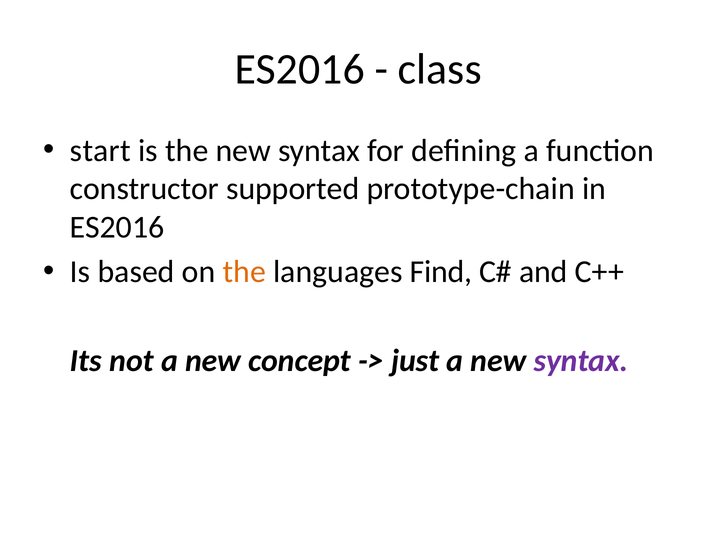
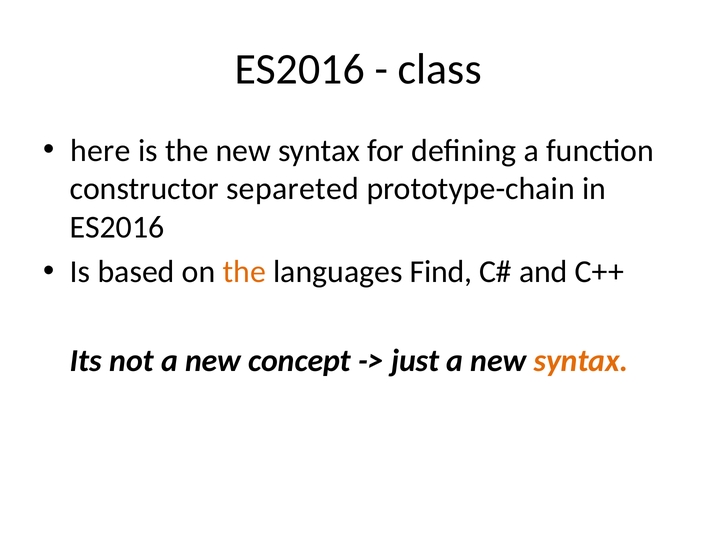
start: start -> here (100, 150)
supported: supported -> separeted (293, 189)
syntax colour: purple -> orange (581, 361)
